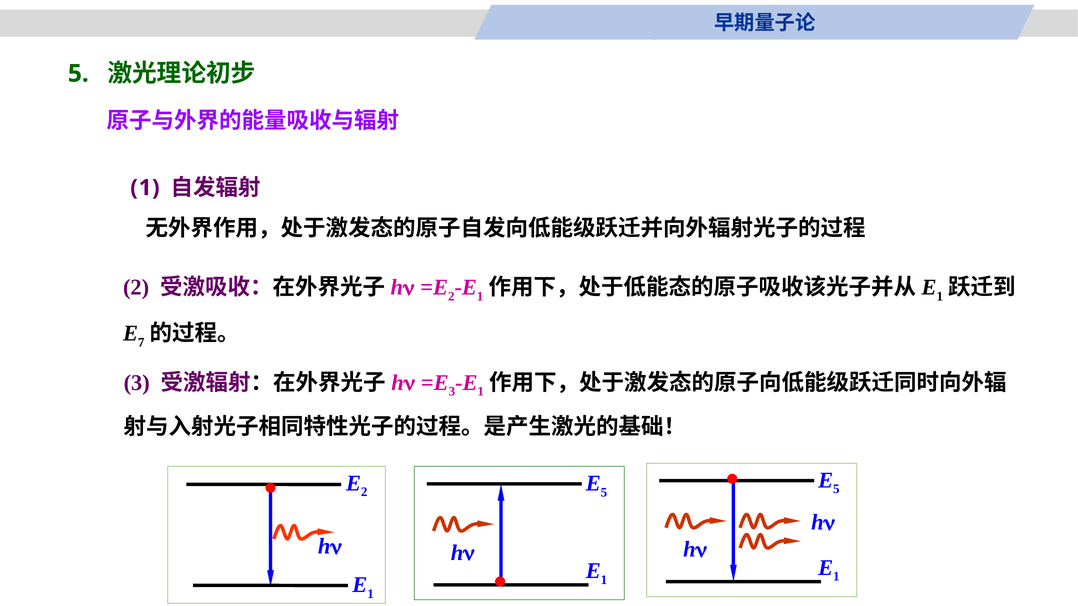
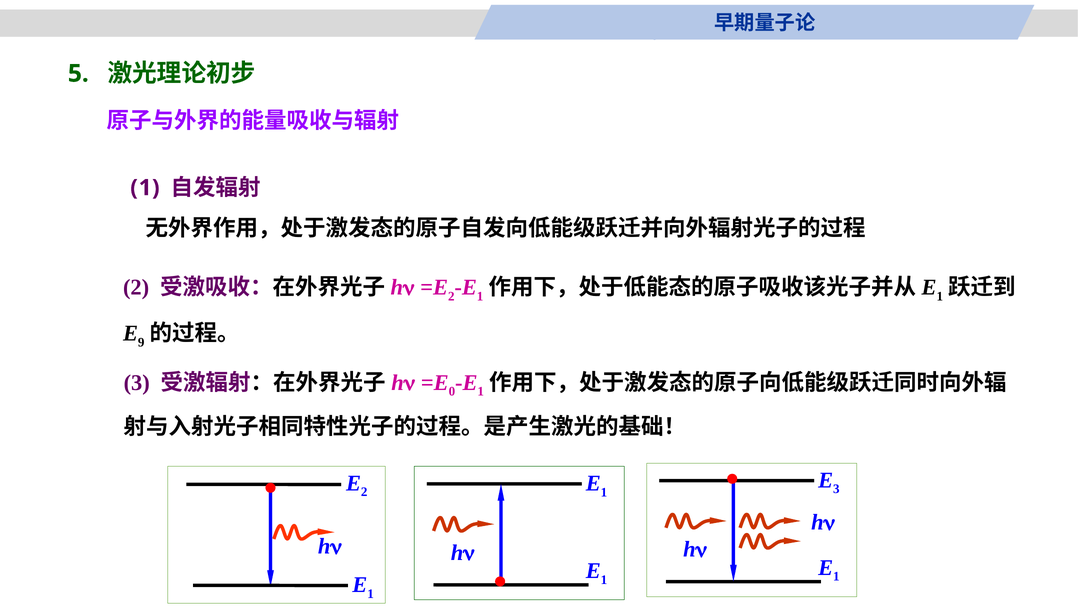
7: 7 -> 9 (141, 342)
3: 3 -> 0 (452, 392)
5: 5 -> 3 (836, 489)
5: 5 -> 1 (604, 493)
